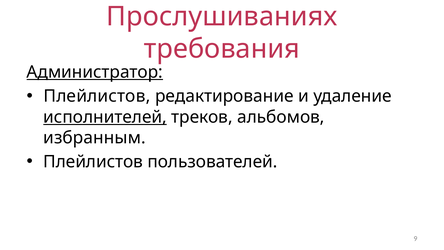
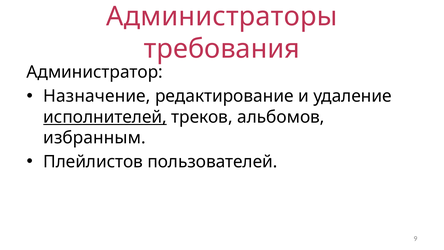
Прослушиваниях: Прослушиваниях -> Администраторы (222, 16)
Администратор underline: present -> none (95, 72)
Плейлистов: Плейлистов -> Назначение (97, 96)
